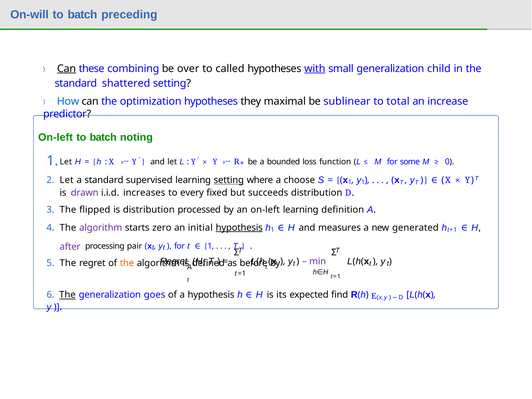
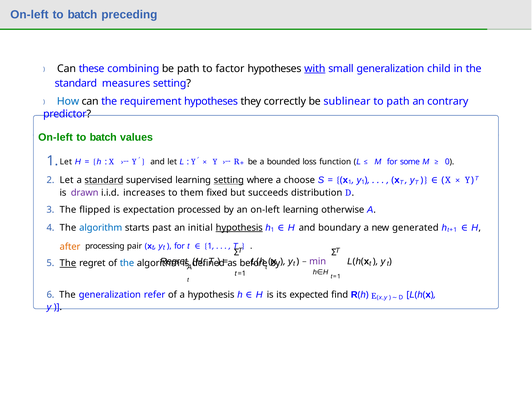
On-will: On-will -> On-left (29, 15)
Can underline: present -> none (66, 69)
be over: over -> path (188, 69)
called: called -> factor (230, 69)
shattered: shattered -> measures (126, 83)
optimization: optimization -> requirement (151, 101)
maximal: maximal -> correctly (285, 101)
to total: total -> path (398, 101)
increase: increase -> contrary (448, 101)
noting: noting -> values (136, 137)
standard underline: none -> present (104, 180)
every: every -> them (192, 193)
is distribution: distribution -> expectation (149, 210)
definition: definition -> otherwise (343, 210)
algorithm colour: purple -> blue (101, 228)
zero: zero -> past (162, 228)
measures: measures -> boundary (339, 228)
after colour: purple -> orange (70, 247)
The underline: none -> present (68, 263)
the colour: orange -> blue (127, 263)
The underline: present -> none (67, 295)
goes: goes -> refer (155, 295)
